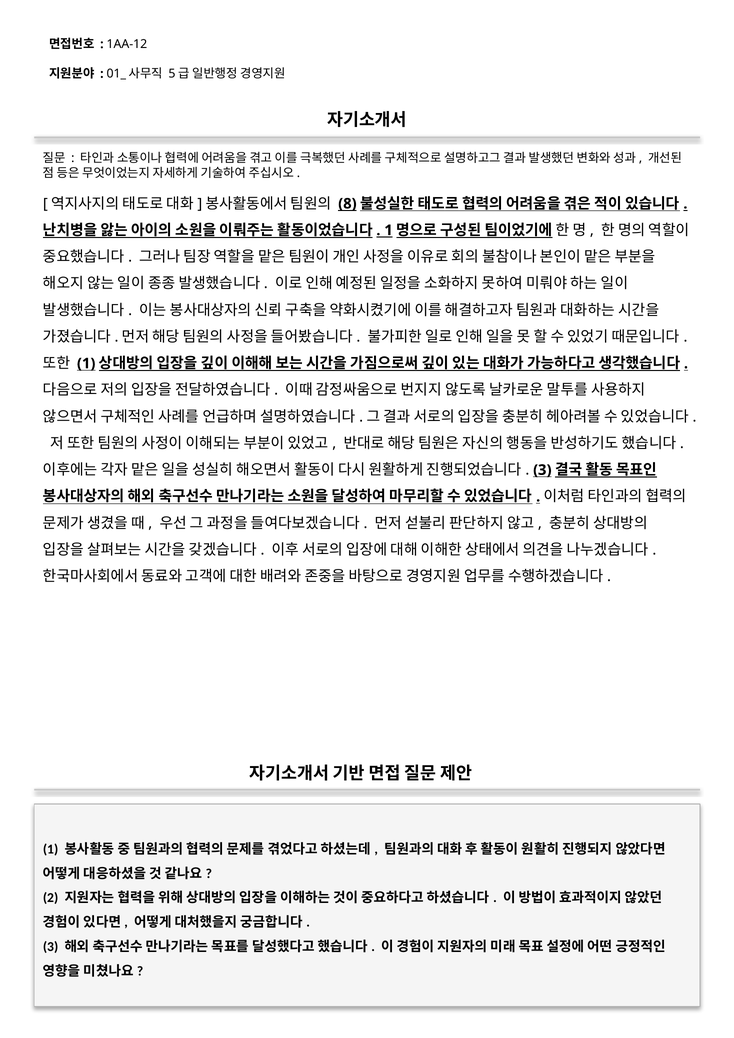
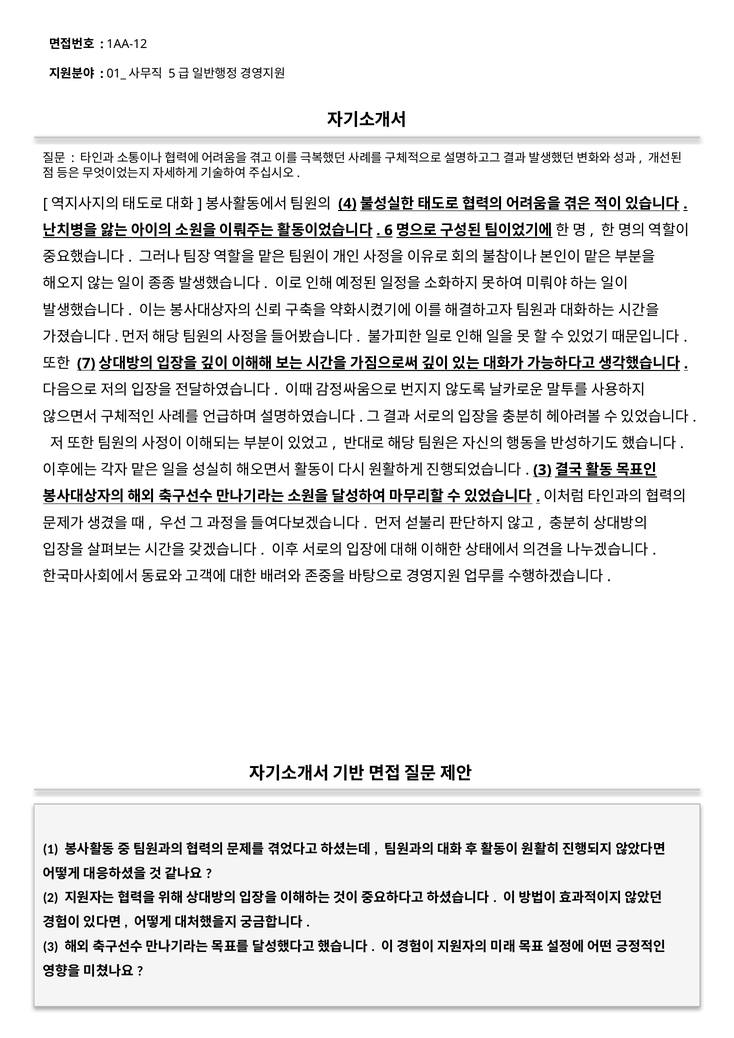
8: 8 -> 4 (347, 204)
1: 1 -> 6 (389, 230)
1: 1 -> 7 (86, 363)
